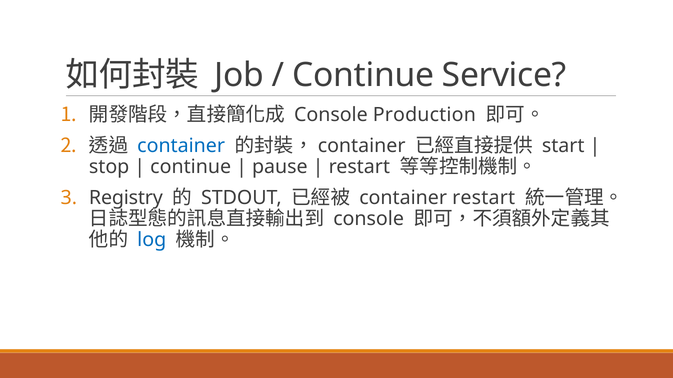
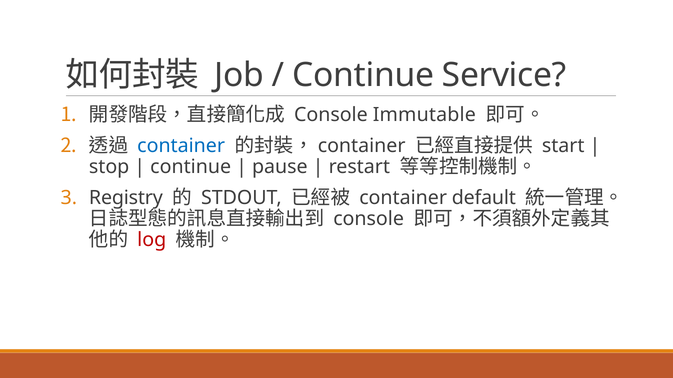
Production: Production -> Immutable (424, 115)
container restart: restart -> default (484, 198)
log colour: blue -> red (152, 240)
